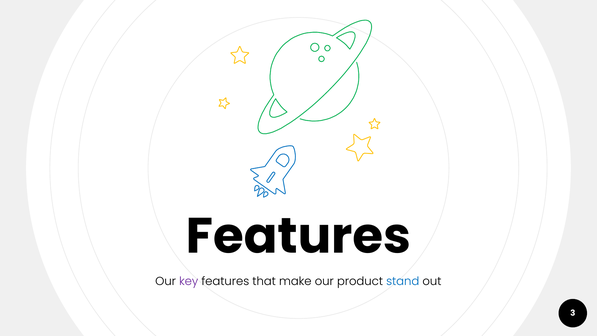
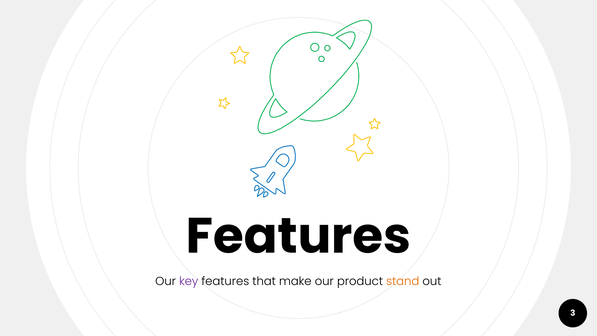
stand colour: blue -> orange (403, 281)
